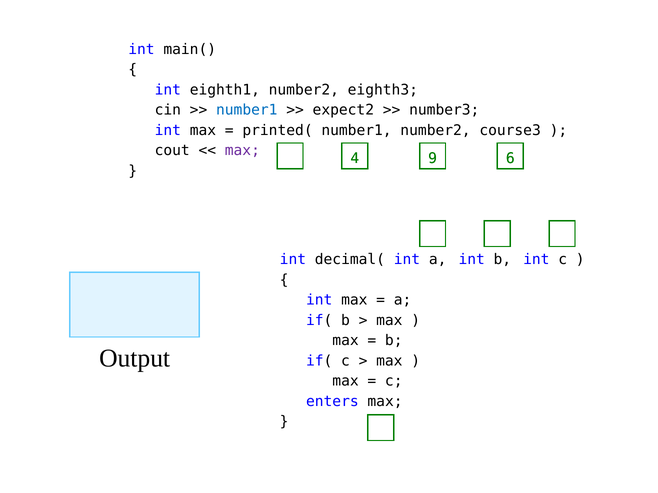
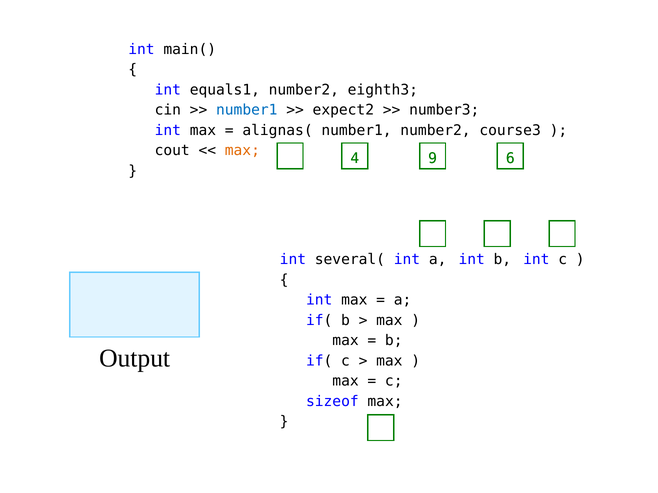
eighth1: eighth1 -> equals1 (225, 90)
printed(: printed( -> alignas( (278, 130)
max colour: purple -> orange (242, 151)
decimal(: decimal( -> several( (350, 260)
enters: enters -> sizeof (332, 402)
